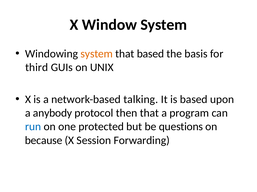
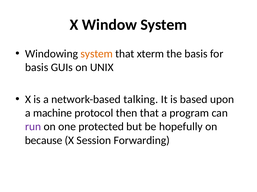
that based: based -> xterm (150, 54)
third: third -> basis (37, 68)
anybody: anybody -> machine (53, 113)
run colour: blue -> purple (33, 127)
questions: questions -> hopefully (181, 127)
